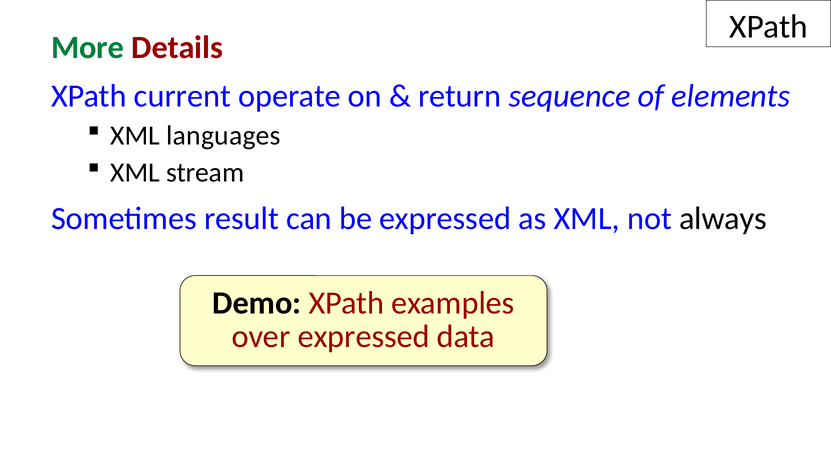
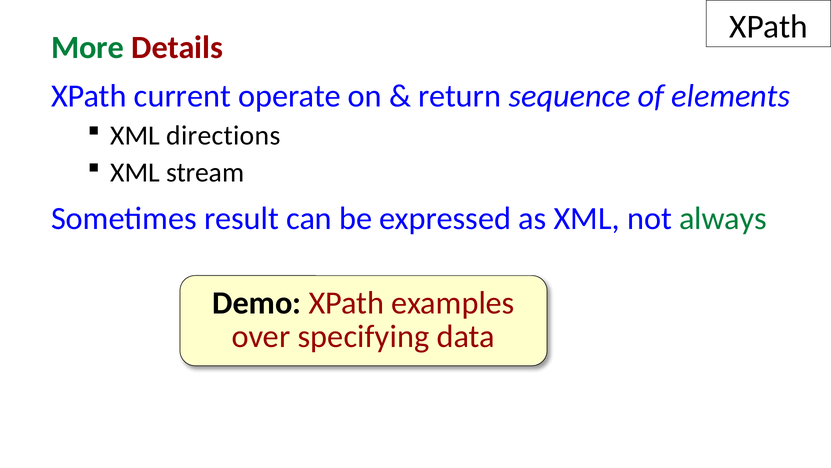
languages: languages -> directions (223, 135)
always colour: black -> green (723, 219)
over expressed: expressed -> specifying (363, 336)
